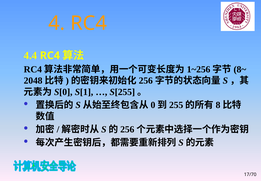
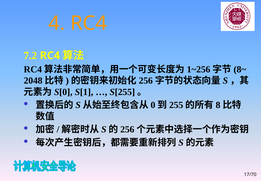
4.4: 4.4 -> 7.2 (30, 55)
